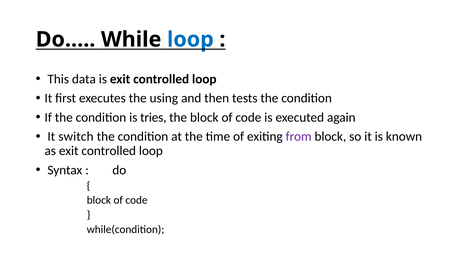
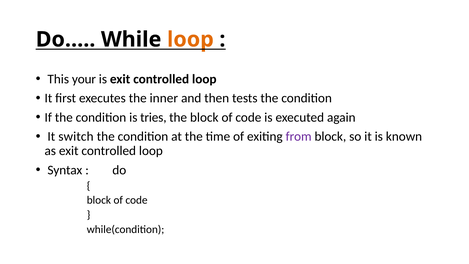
loop colour: blue -> orange (190, 39)
data: data -> your (84, 79)
using: using -> inner (164, 98)
